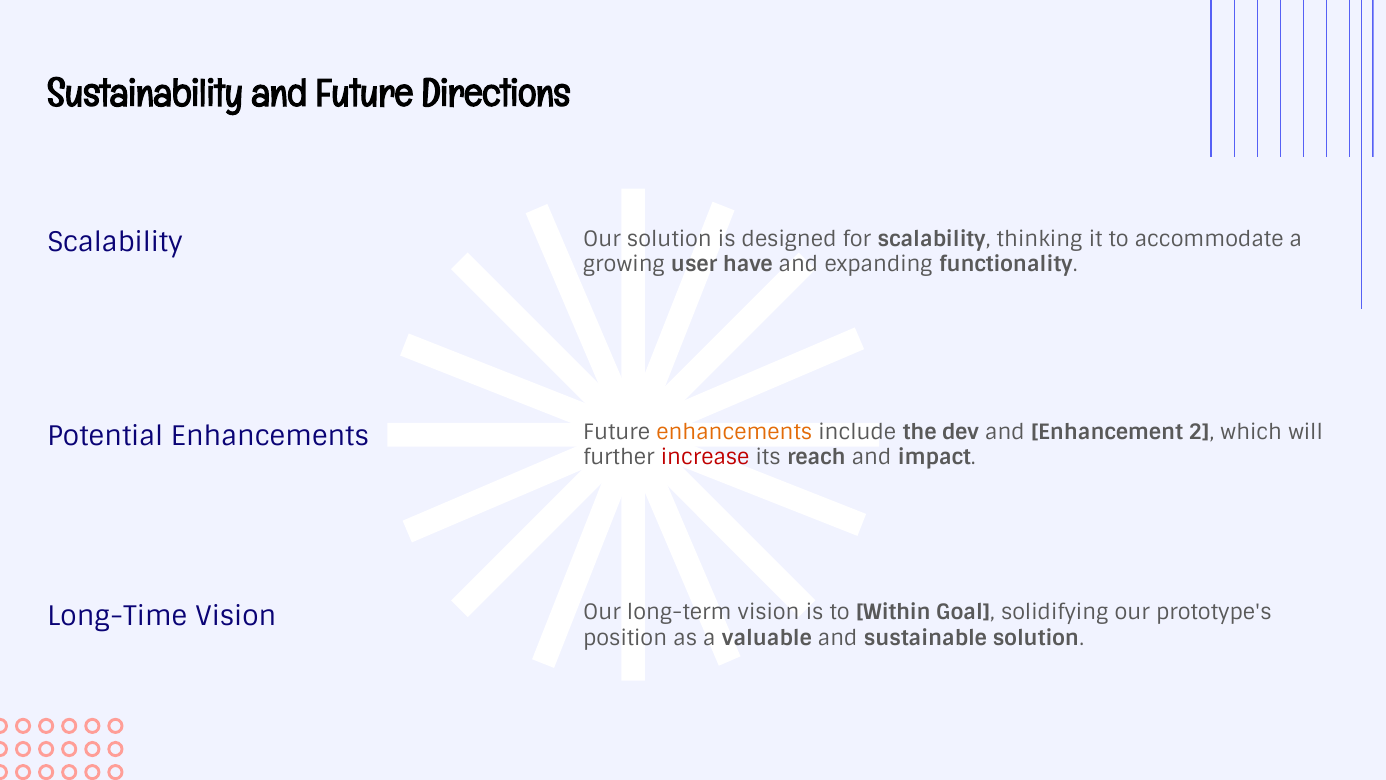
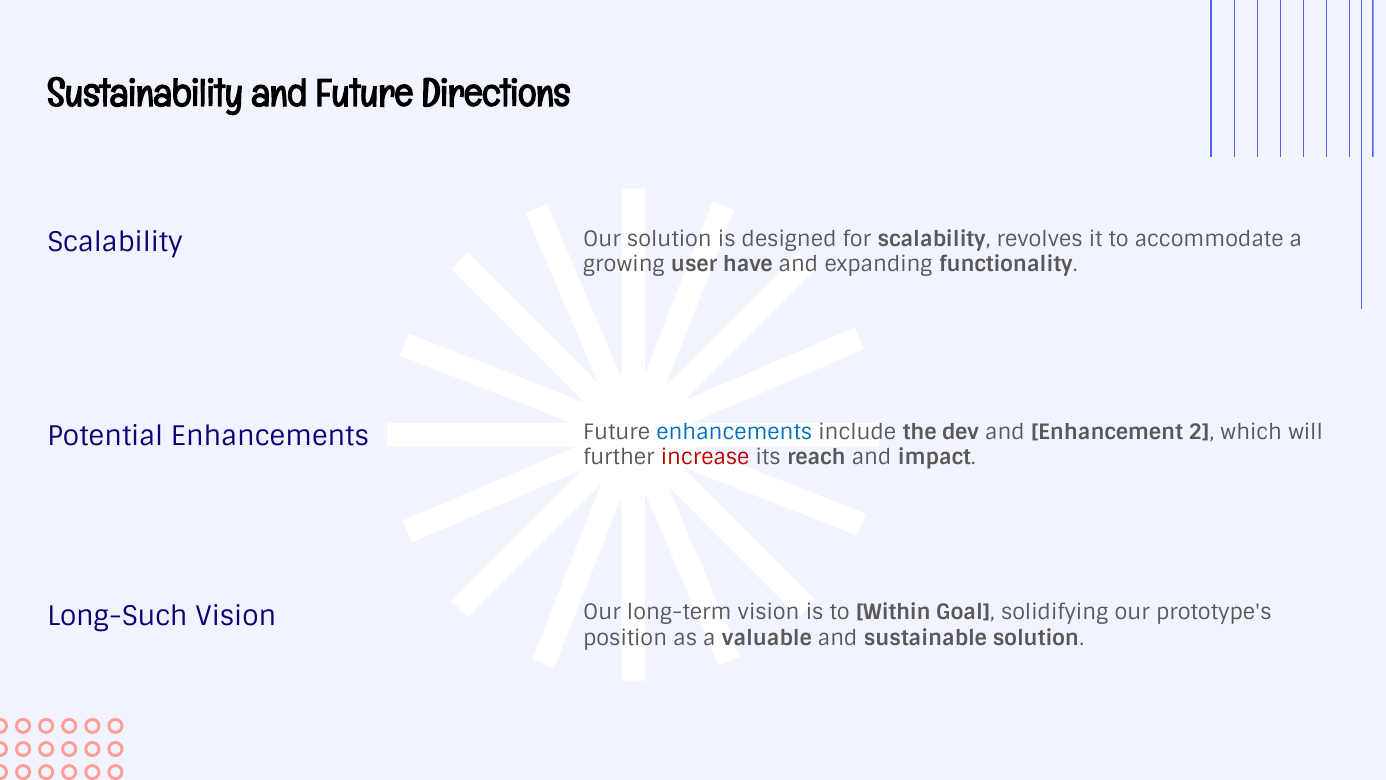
thinking: thinking -> revolves (1040, 239)
enhancements colour: orange -> blue (734, 432)
Long-Time: Long-Time -> Long-Such (117, 616)
